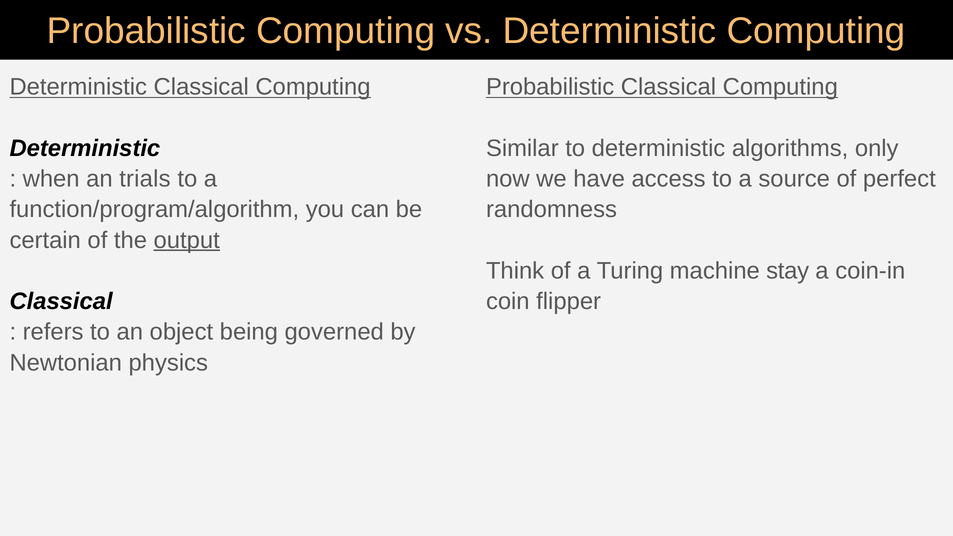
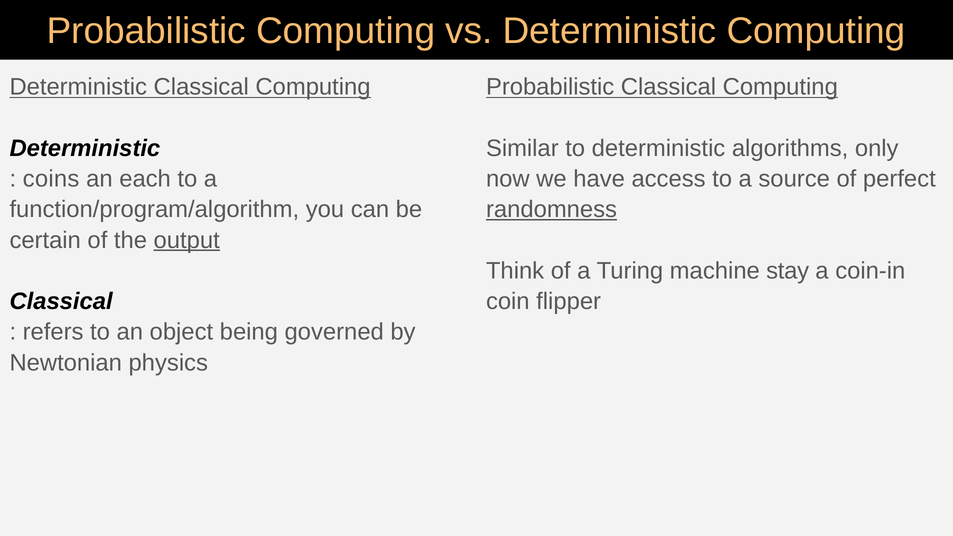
when: when -> coins (51, 179)
trials: trials -> each (145, 179)
randomness underline: none -> present (552, 210)
